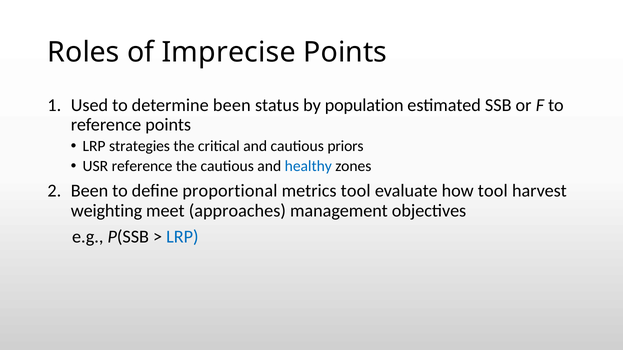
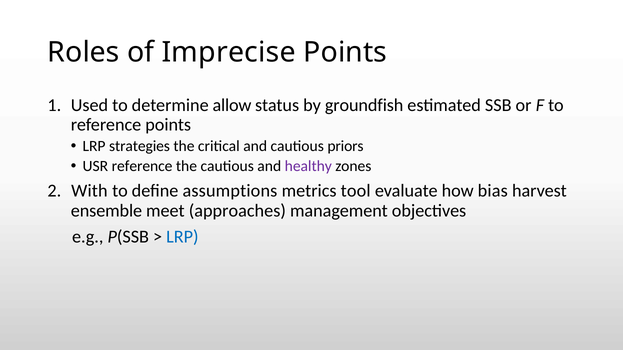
determine been: been -> allow (232, 105)
population: population -> groundfish (364, 105)
healthy colour: blue -> purple (308, 166)
Been: Been -> With (89, 191)
proportional: proportional -> assumptions (230, 191)
how tool: tool -> bias (493, 191)
weighting: weighting -> ensemble (107, 211)
